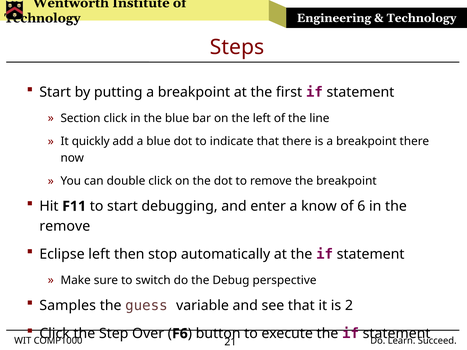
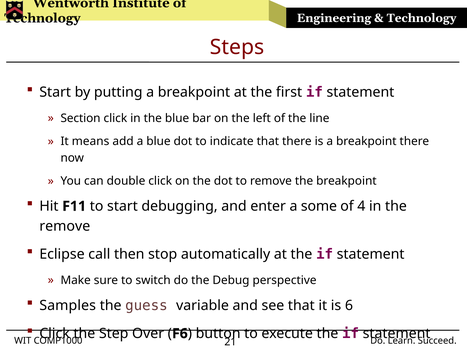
quickly: quickly -> means (91, 141)
know: know -> some (319, 206)
6: 6 -> 4 (361, 206)
Eclipse left: left -> call (99, 254)
2: 2 -> 6 (349, 306)
